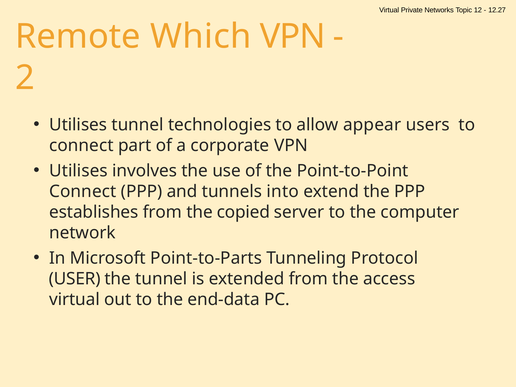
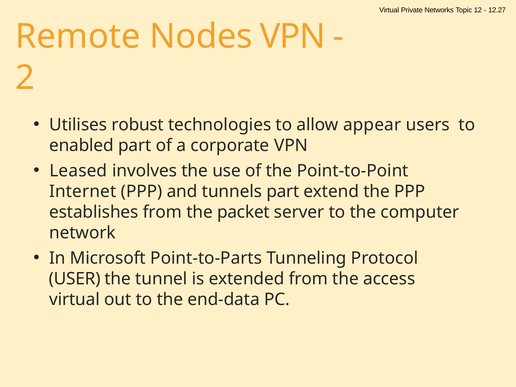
Which: Which -> Nodes (201, 36)
Utilises tunnel: tunnel -> robust (138, 125)
connect: connect -> enabled (81, 145)
Utilises: Utilises -> Leased (78, 171)
Connect: Connect -> Internet (83, 191)
tunnels into: into -> part (283, 191)
copied: copied -> packet (243, 212)
